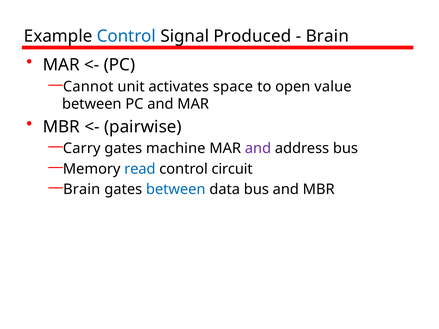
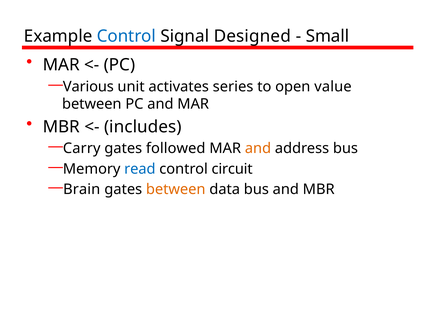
Produced: Produced -> Designed (252, 36)
Brain: Brain -> Small (327, 36)
Cannot: Cannot -> Various (88, 87)
space: space -> series (233, 87)
pairwise: pairwise -> includes (143, 127)
machine: machine -> followed (176, 149)
and colour: purple -> orange (258, 149)
between colour: blue -> orange (176, 190)
